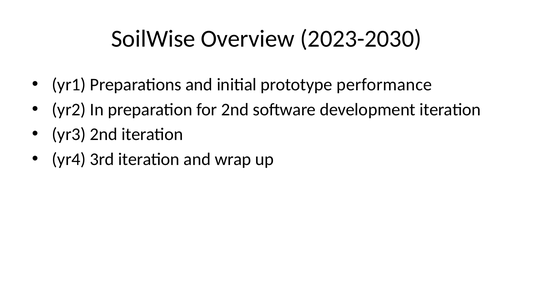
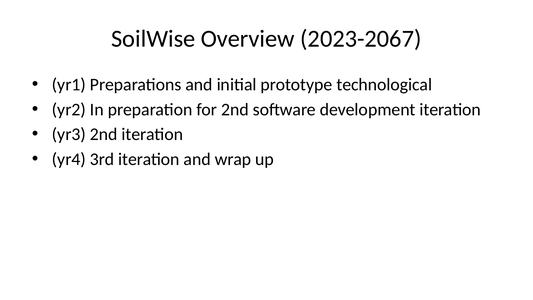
2023-2030: 2023-2030 -> 2023-2067 (361, 39)
performance: performance -> technological (384, 85)
